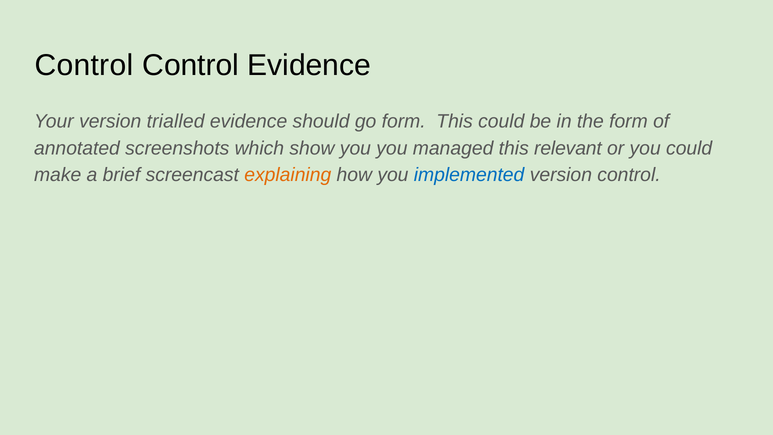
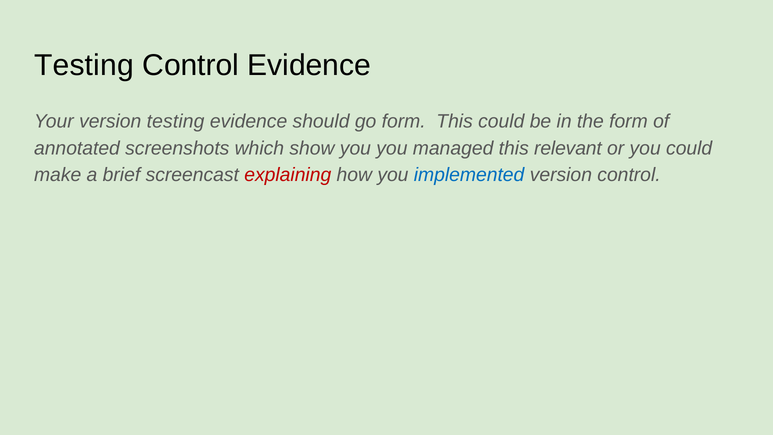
Control: Control -> Testing (84, 65)
version trialled: trialled -> testing (176, 122)
explaining colour: orange -> red (288, 175)
